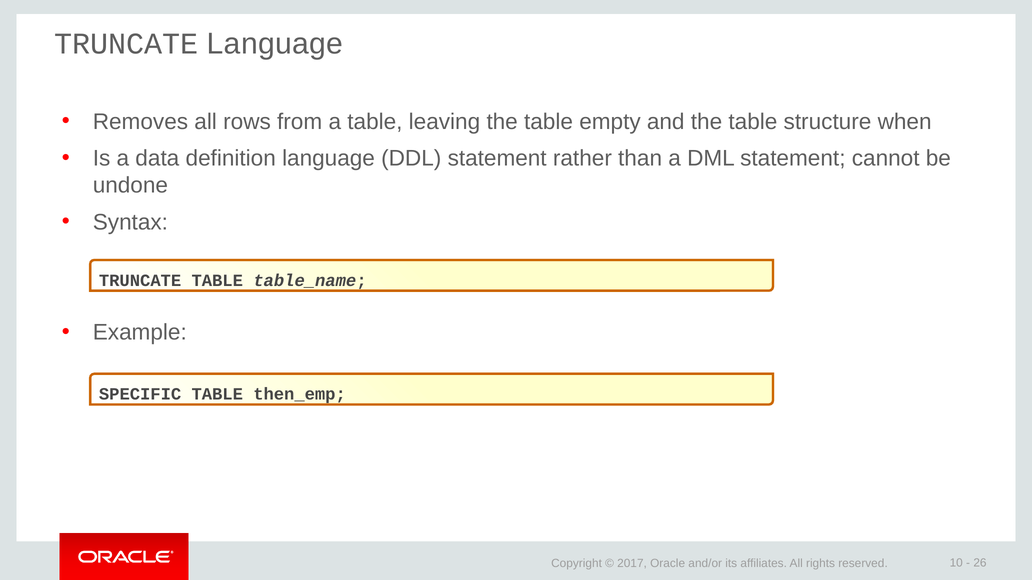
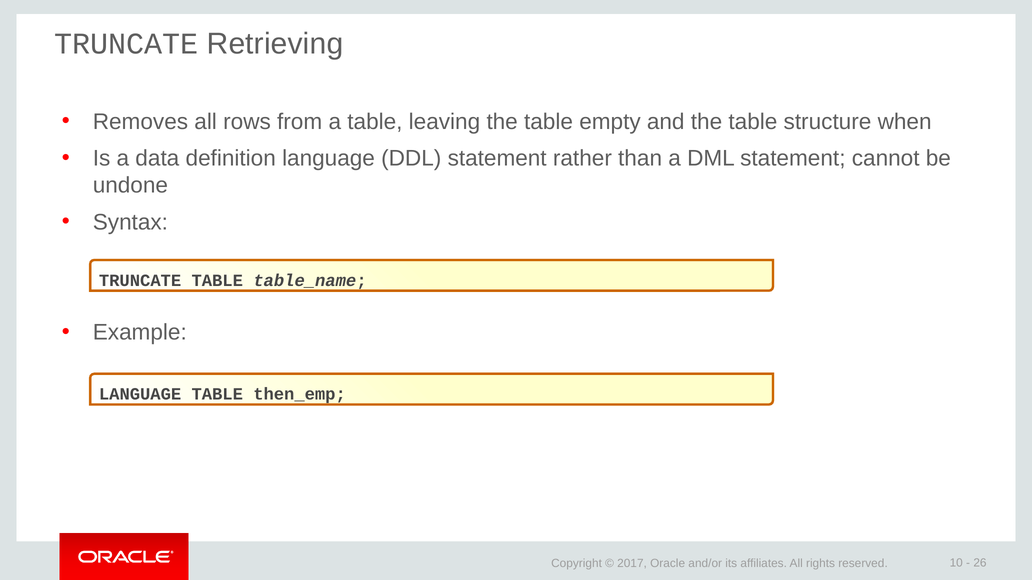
TRUNCATE Language: Language -> Retrieving (275, 44)
SPECIFIC: SPECIFIC -> LANGUAGE (140, 395)
